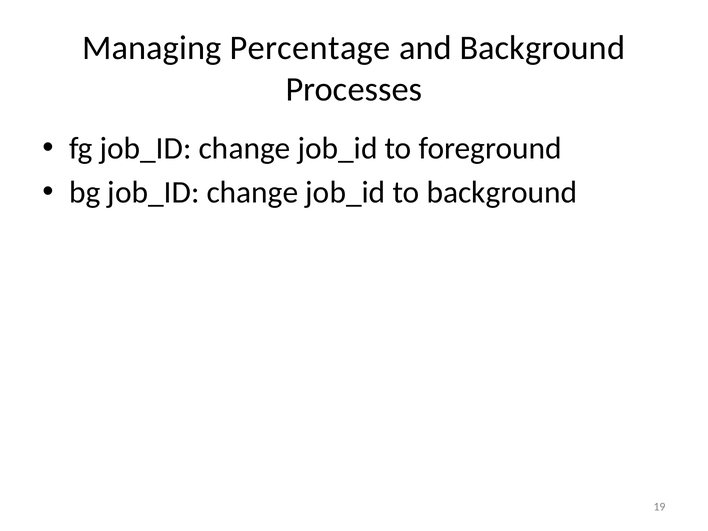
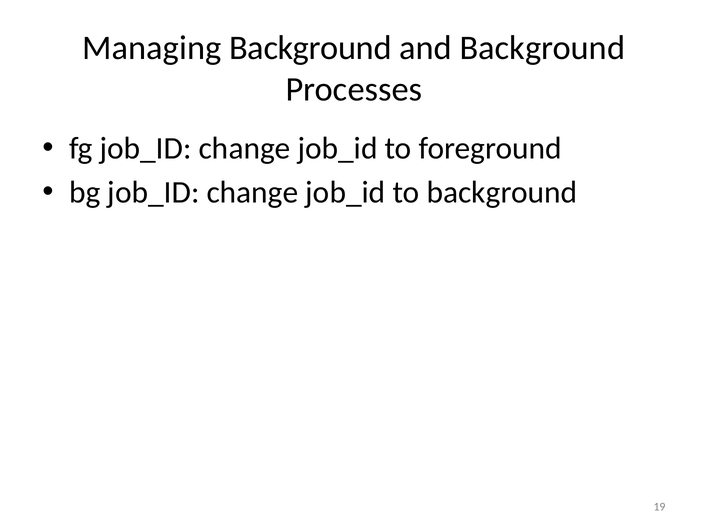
Managing Percentage: Percentage -> Background (310, 48)
